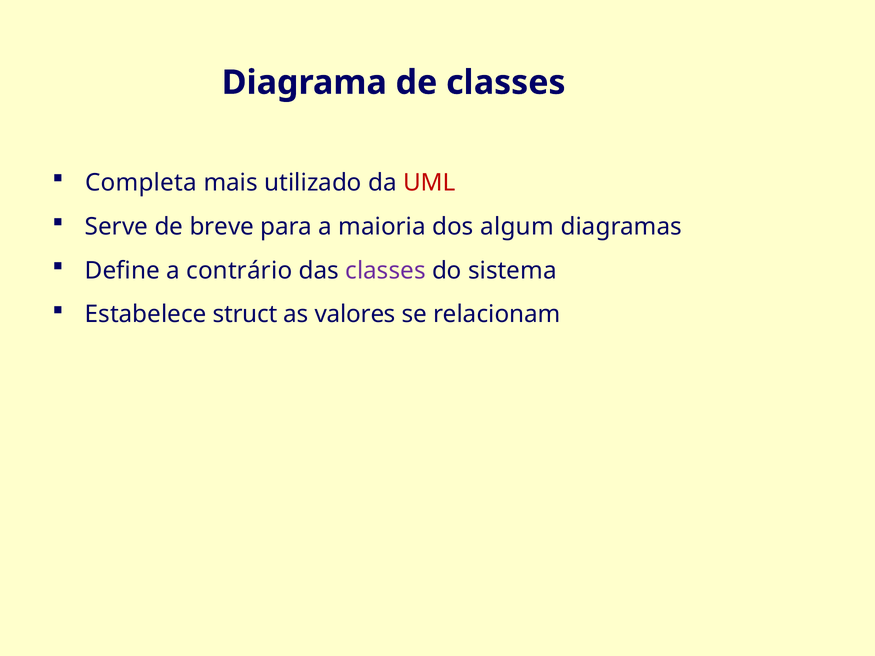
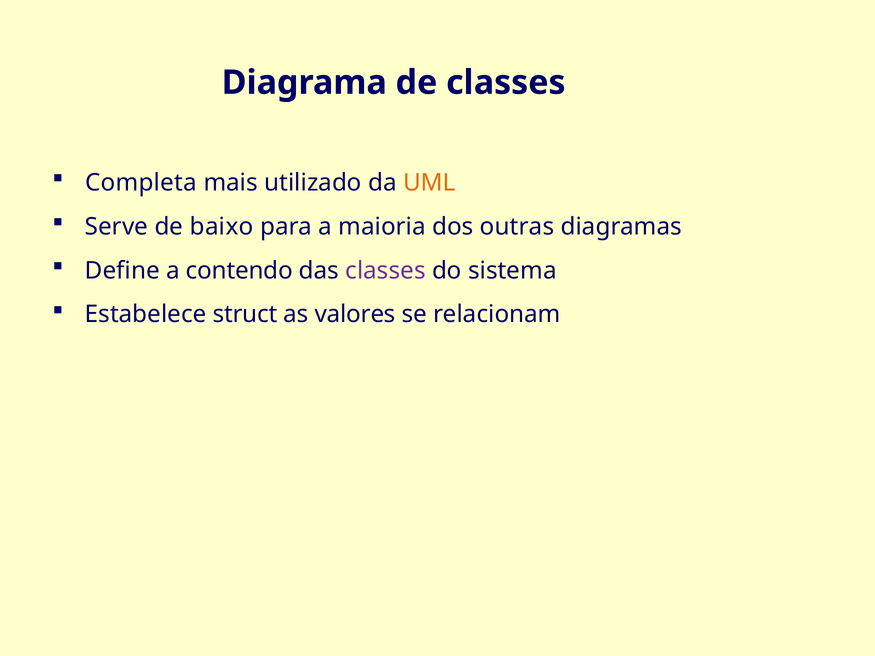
UML colour: red -> orange (429, 183)
breve: breve -> baixo (222, 227)
algum: algum -> outras (517, 227)
contrário: contrário -> contendo (239, 271)
